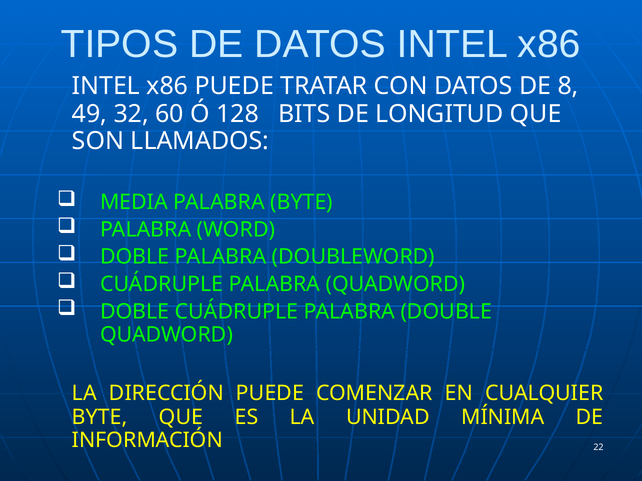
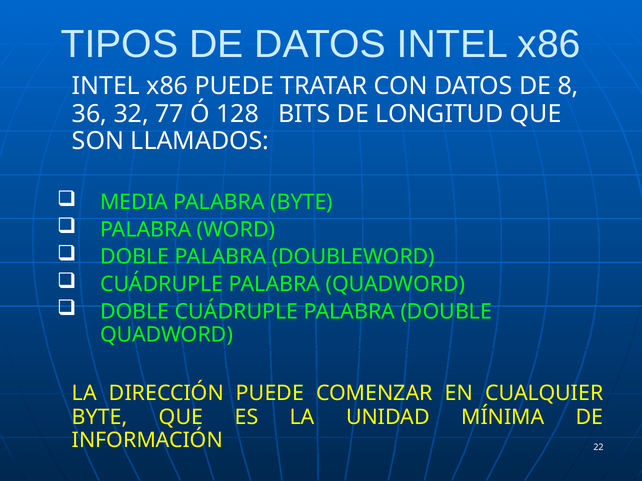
49: 49 -> 36 (90, 114)
60: 60 -> 77 (169, 114)
